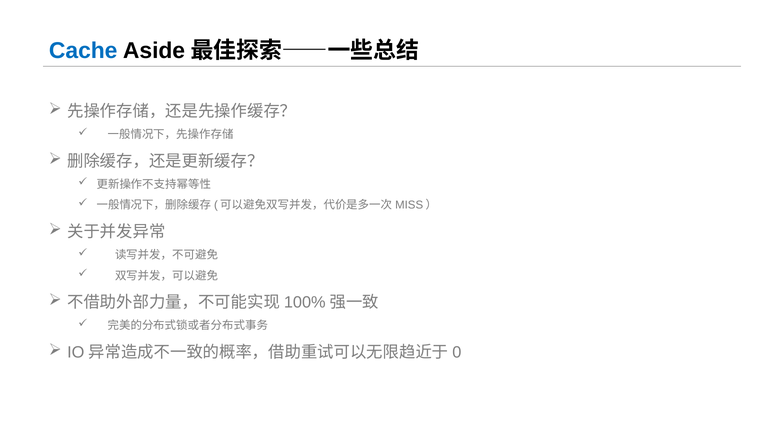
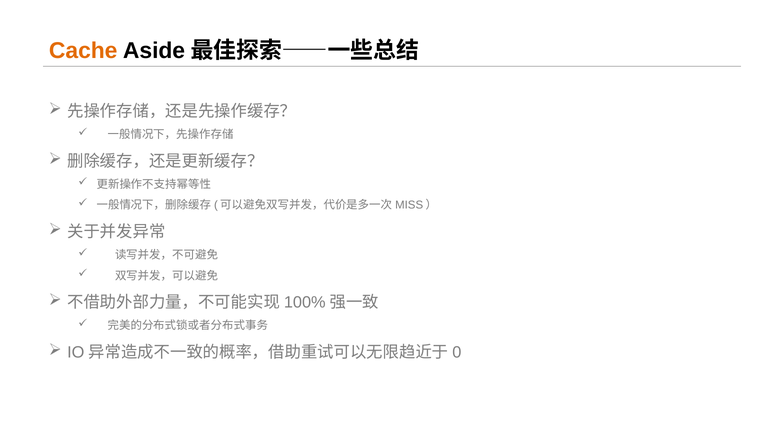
Cache colour: blue -> orange (83, 51)
